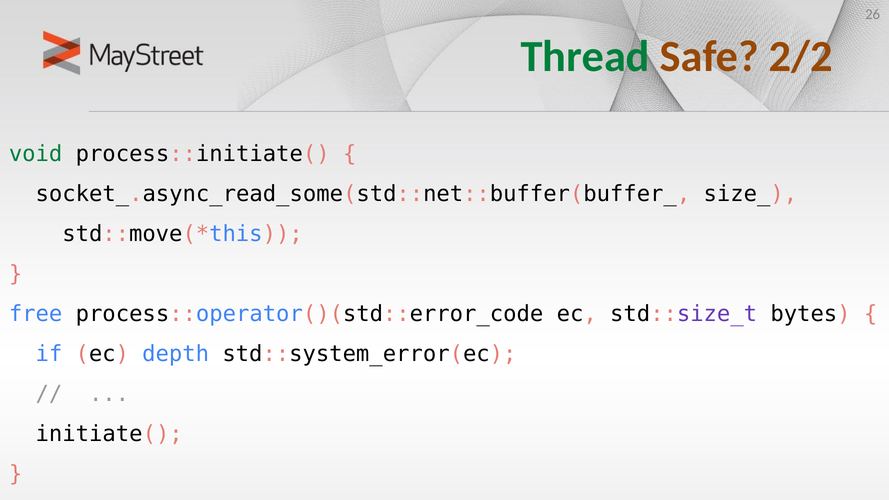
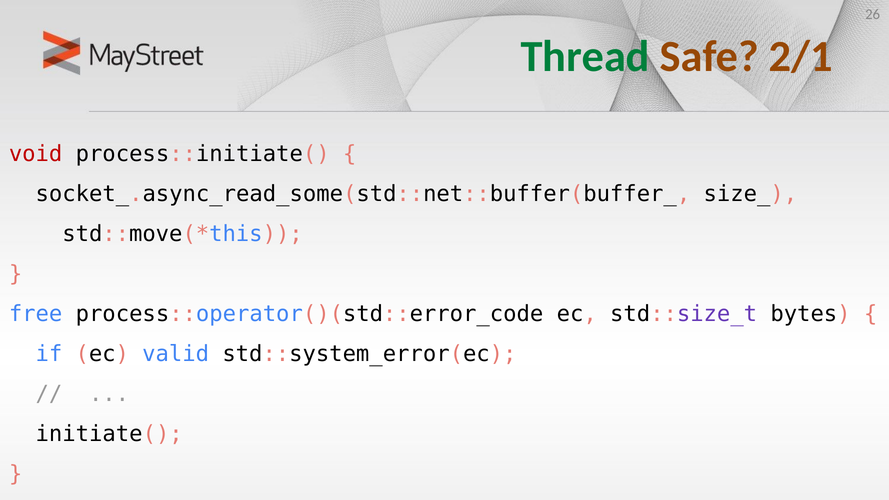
2/2: 2/2 -> 2/1 (801, 57)
void colour: green -> red (36, 154)
depth: depth -> valid (176, 354)
